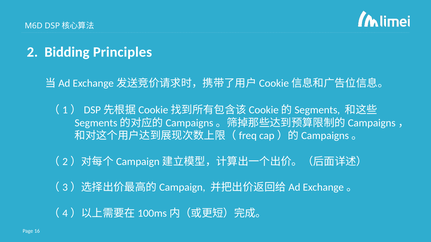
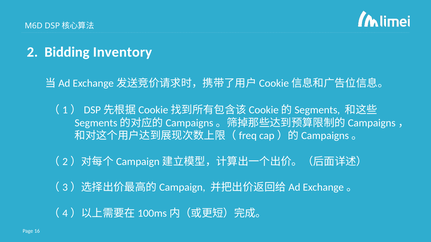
Principles: Principles -> Inventory (122, 52)
